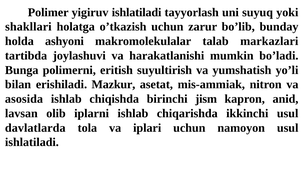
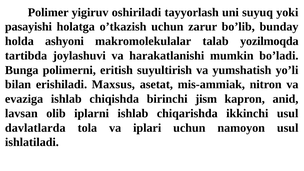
yigiruv ishlatiladi: ishlatiladi -> oshiriladi (136, 12)
shakllari: shakllari -> pasayishi (28, 27)
markazlari: markazlari -> yozilmoqda (269, 41)
Mazkur: Mazkur -> Maxsus (113, 84)
asosida: asosida -> evaziga (24, 99)
